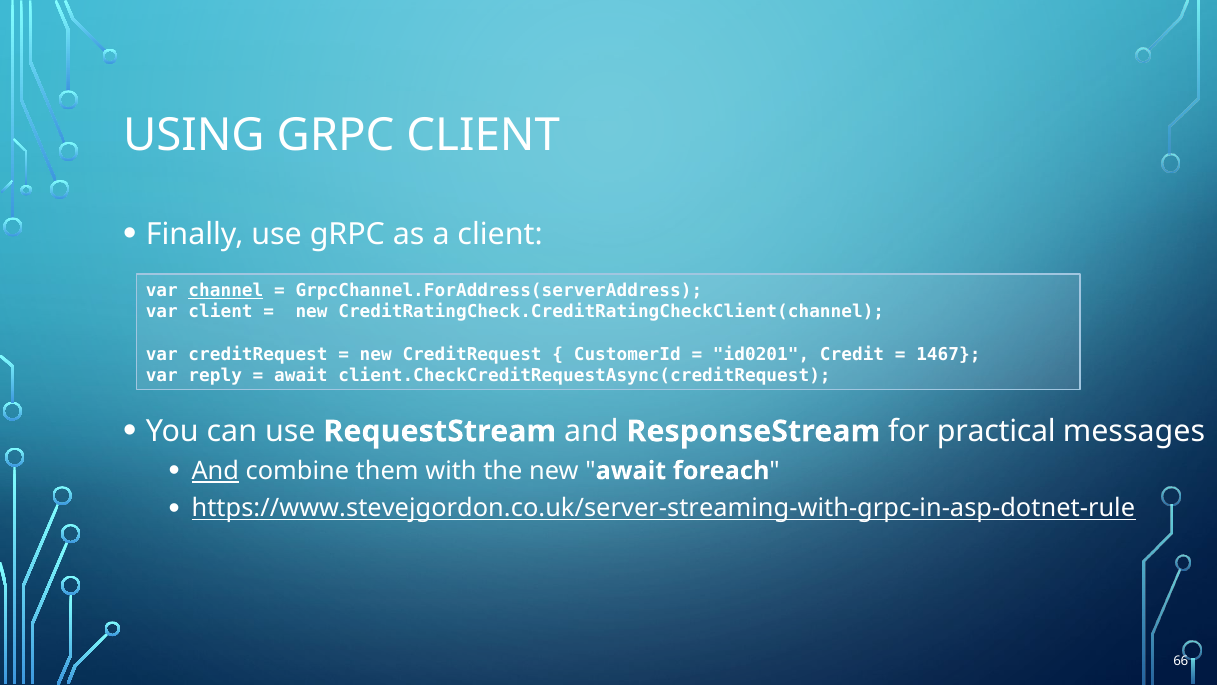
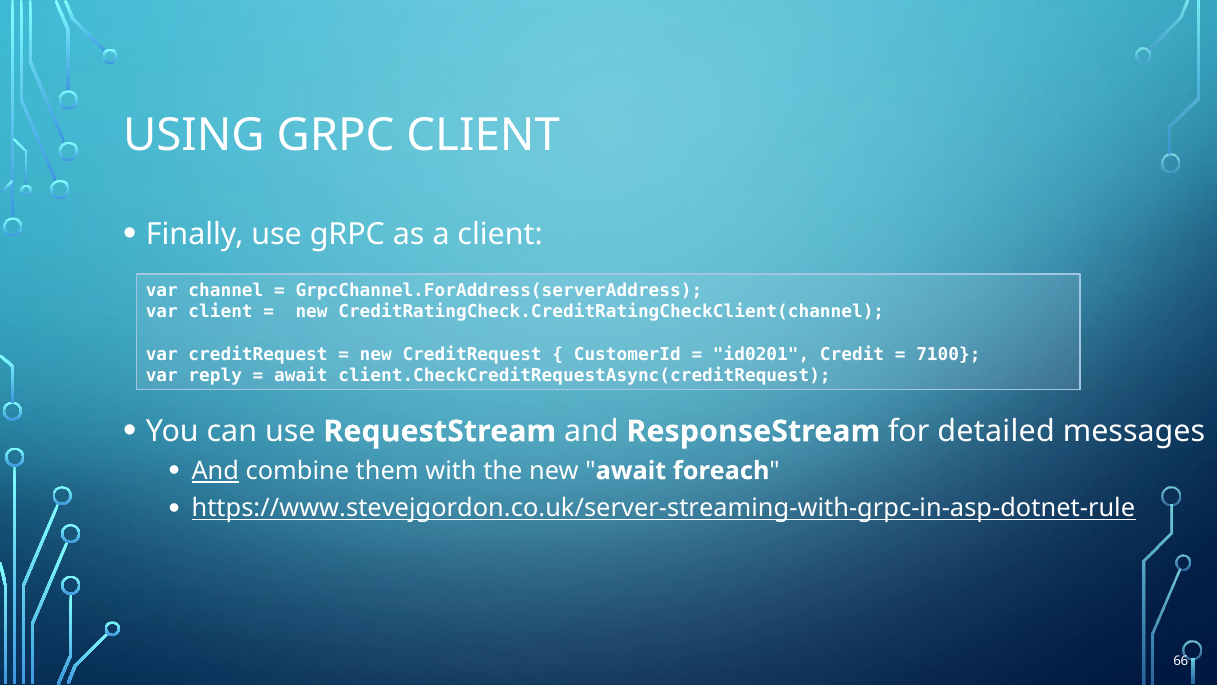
channel underline: present -> none (226, 290)
1467: 1467 -> 7100 (948, 354)
practical: practical -> detailed (996, 431)
